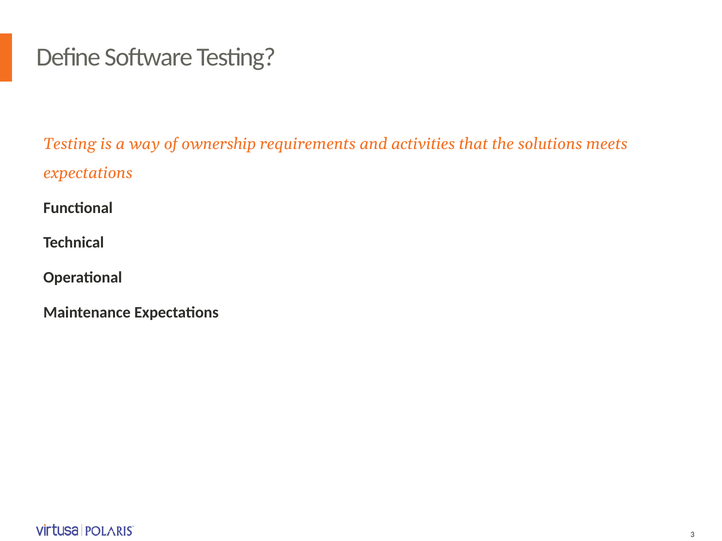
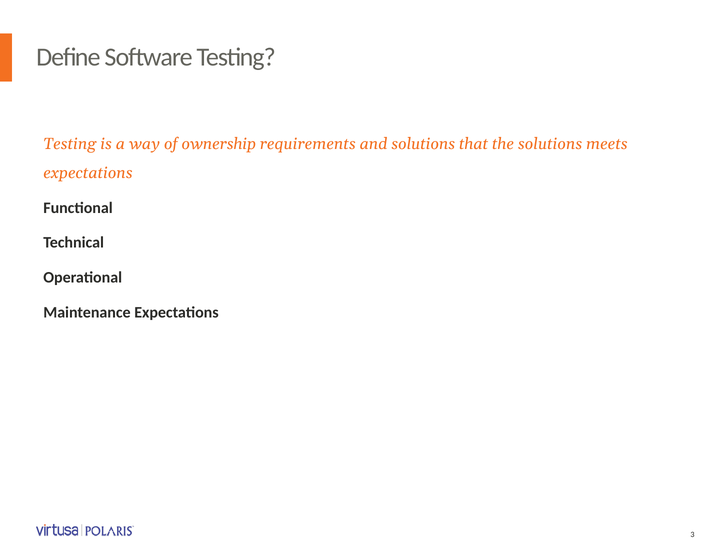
and activities: activities -> solutions (423, 144)
